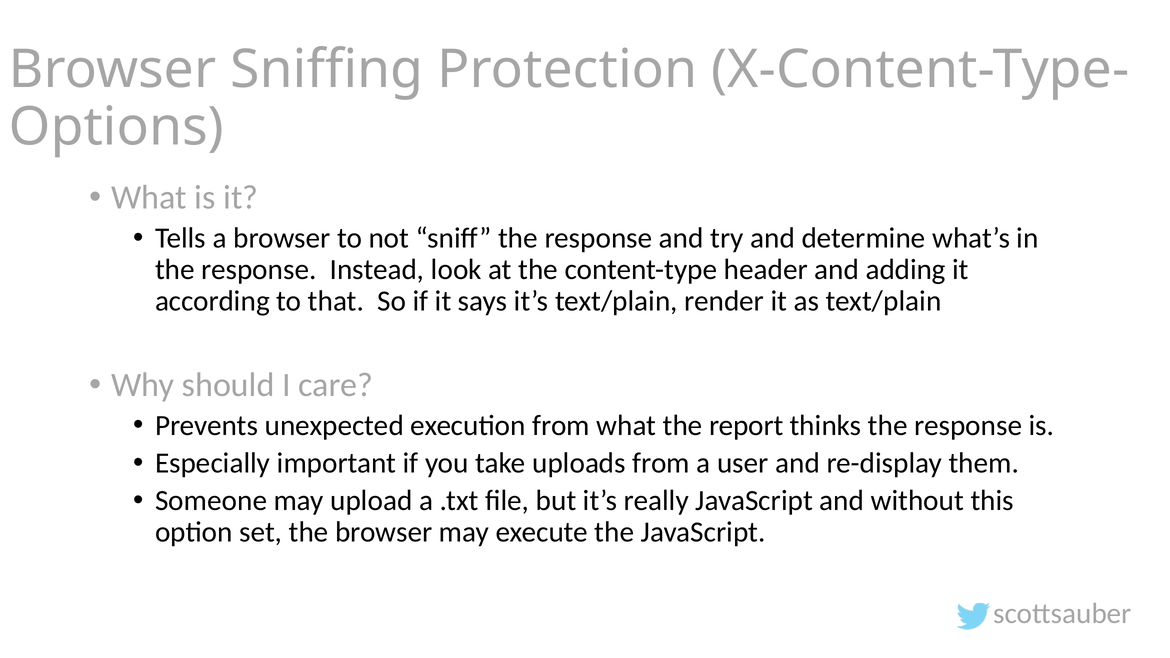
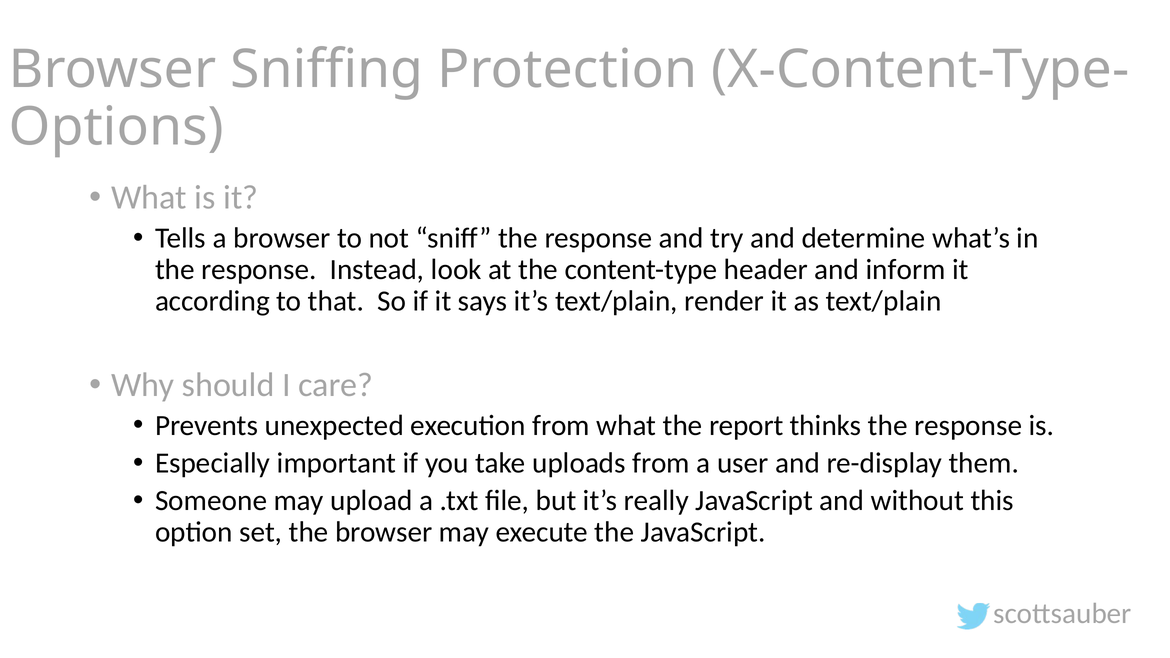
adding: adding -> inform (906, 270)
